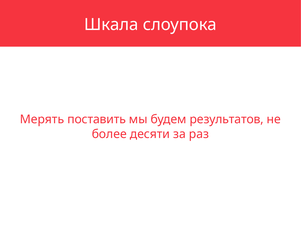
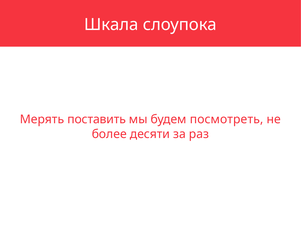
результатов: результатов -> посмотреть (227, 119)
